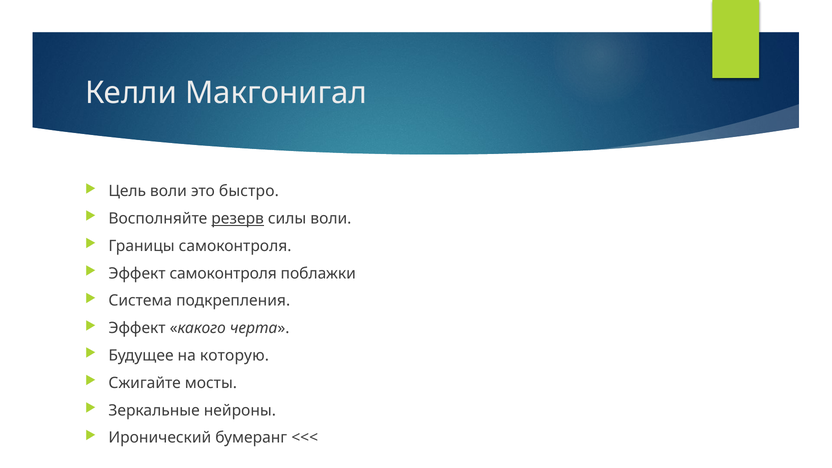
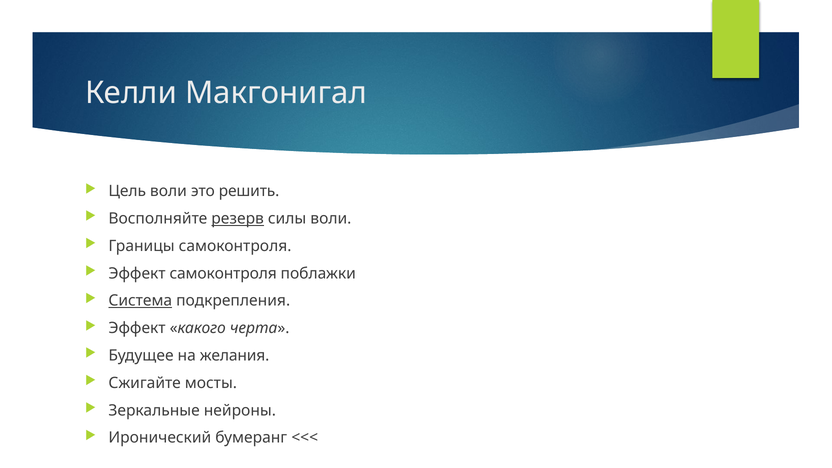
быстро: быстро -> решить (249, 191)
Система underline: none -> present (140, 301)
которую: которую -> желания (235, 356)
